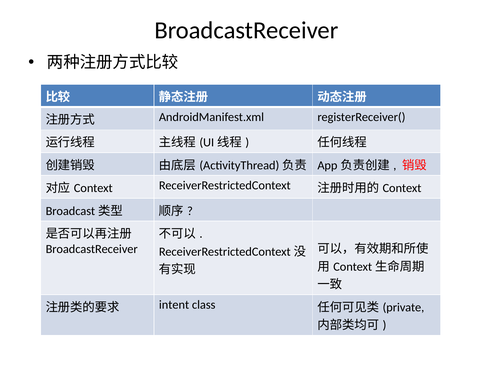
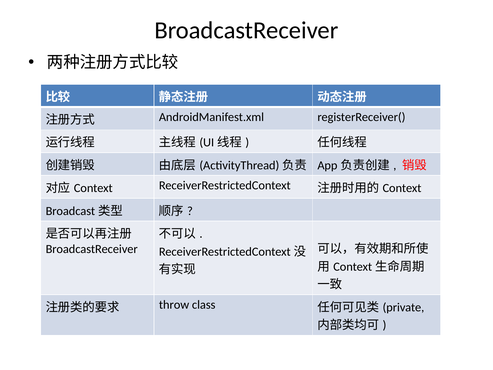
intent: intent -> throw (174, 305)
